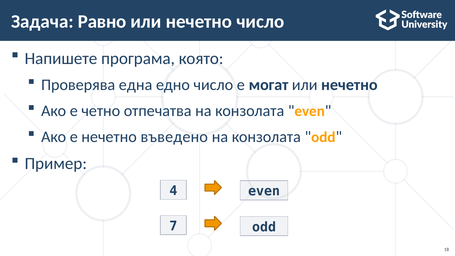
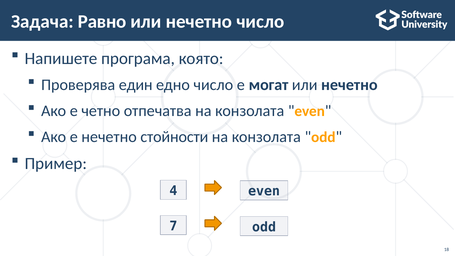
една: една -> един (136, 85)
въведено: въведено -> стойности (174, 137)
